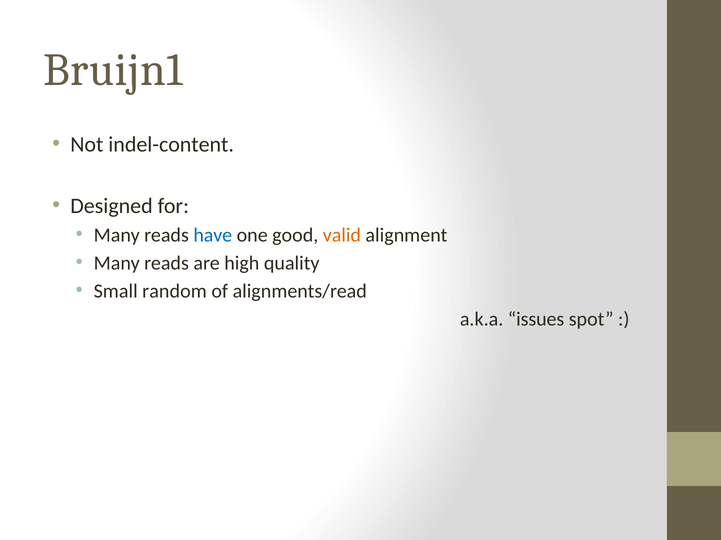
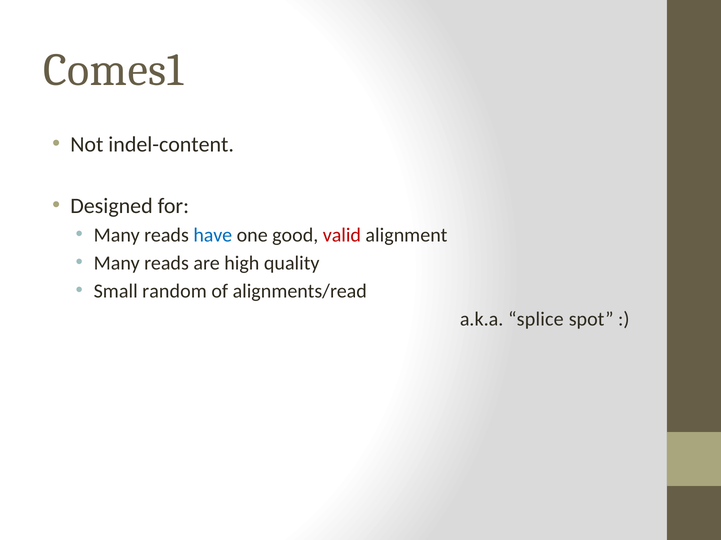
Bruijn1: Bruijn1 -> Comes1 (113, 70)
valid colour: orange -> red (342, 235)
issues: issues -> splice (536, 319)
